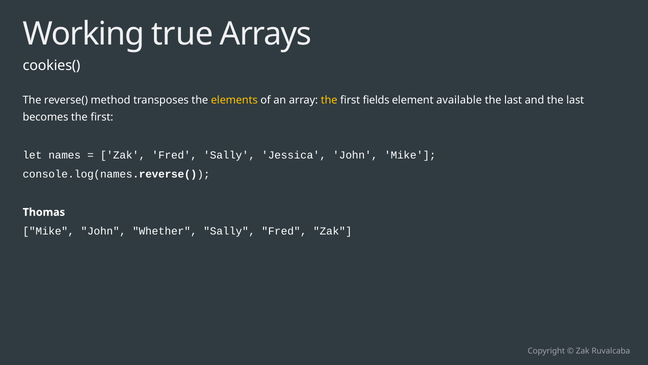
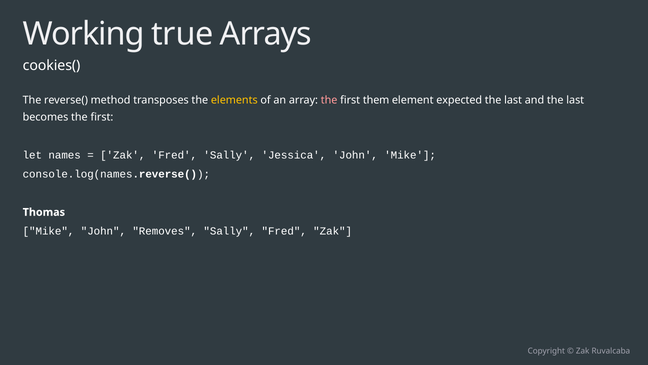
the colour: yellow -> pink (329, 100)
fields: fields -> them (376, 100)
available: available -> expected (459, 100)
Whether: Whether -> Removes (165, 231)
